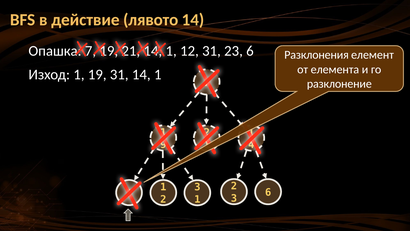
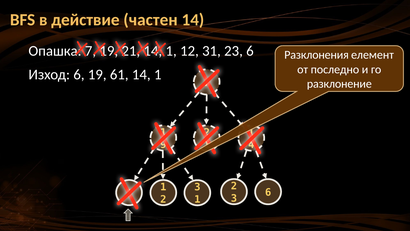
лявото: лявото -> частен (151, 20)
елемента: елемента -> последно (335, 69)
1: 1 -> 6 (79, 75)
19 31: 31 -> 61 (119, 75)
